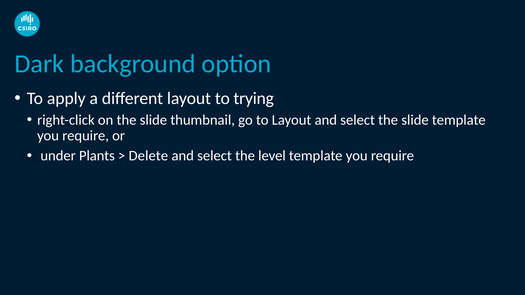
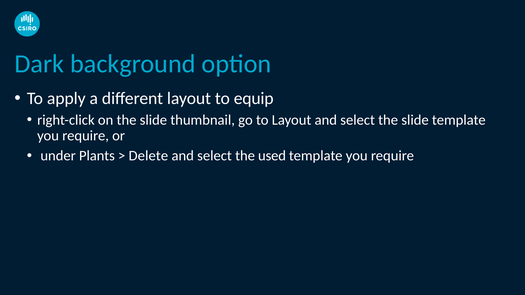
trying: trying -> equip (254, 98)
level: level -> used (272, 156)
